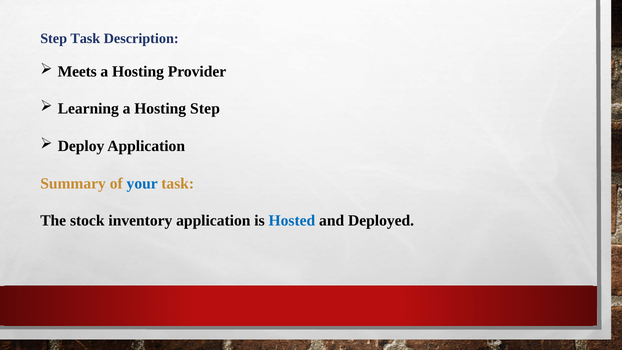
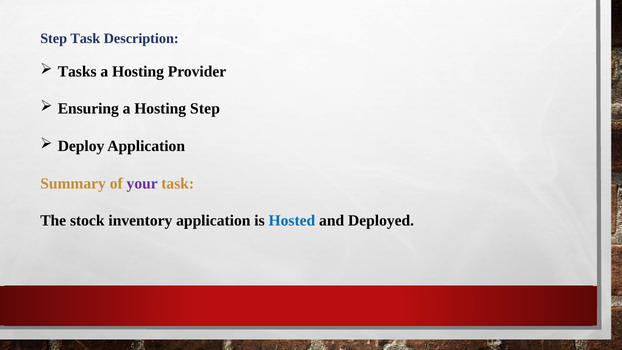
Meets: Meets -> Tasks (77, 71)
Learning: Learning -> Ensuring (88, 109)
your colour: blue -> purple (142, 183)
